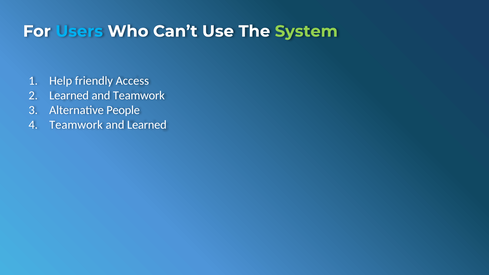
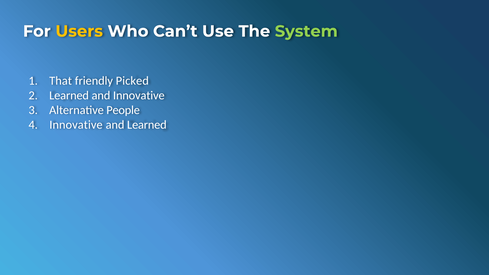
Users colour: light blue -> yellow (79, 31)
Help: Help -> That (61, 81)
Access: Access -> Picked (132, 81)
and Teamwork: Teamwork -> Innovative (139, 95)
Teamwork: Teamwork -> Innovative (76, 125)
